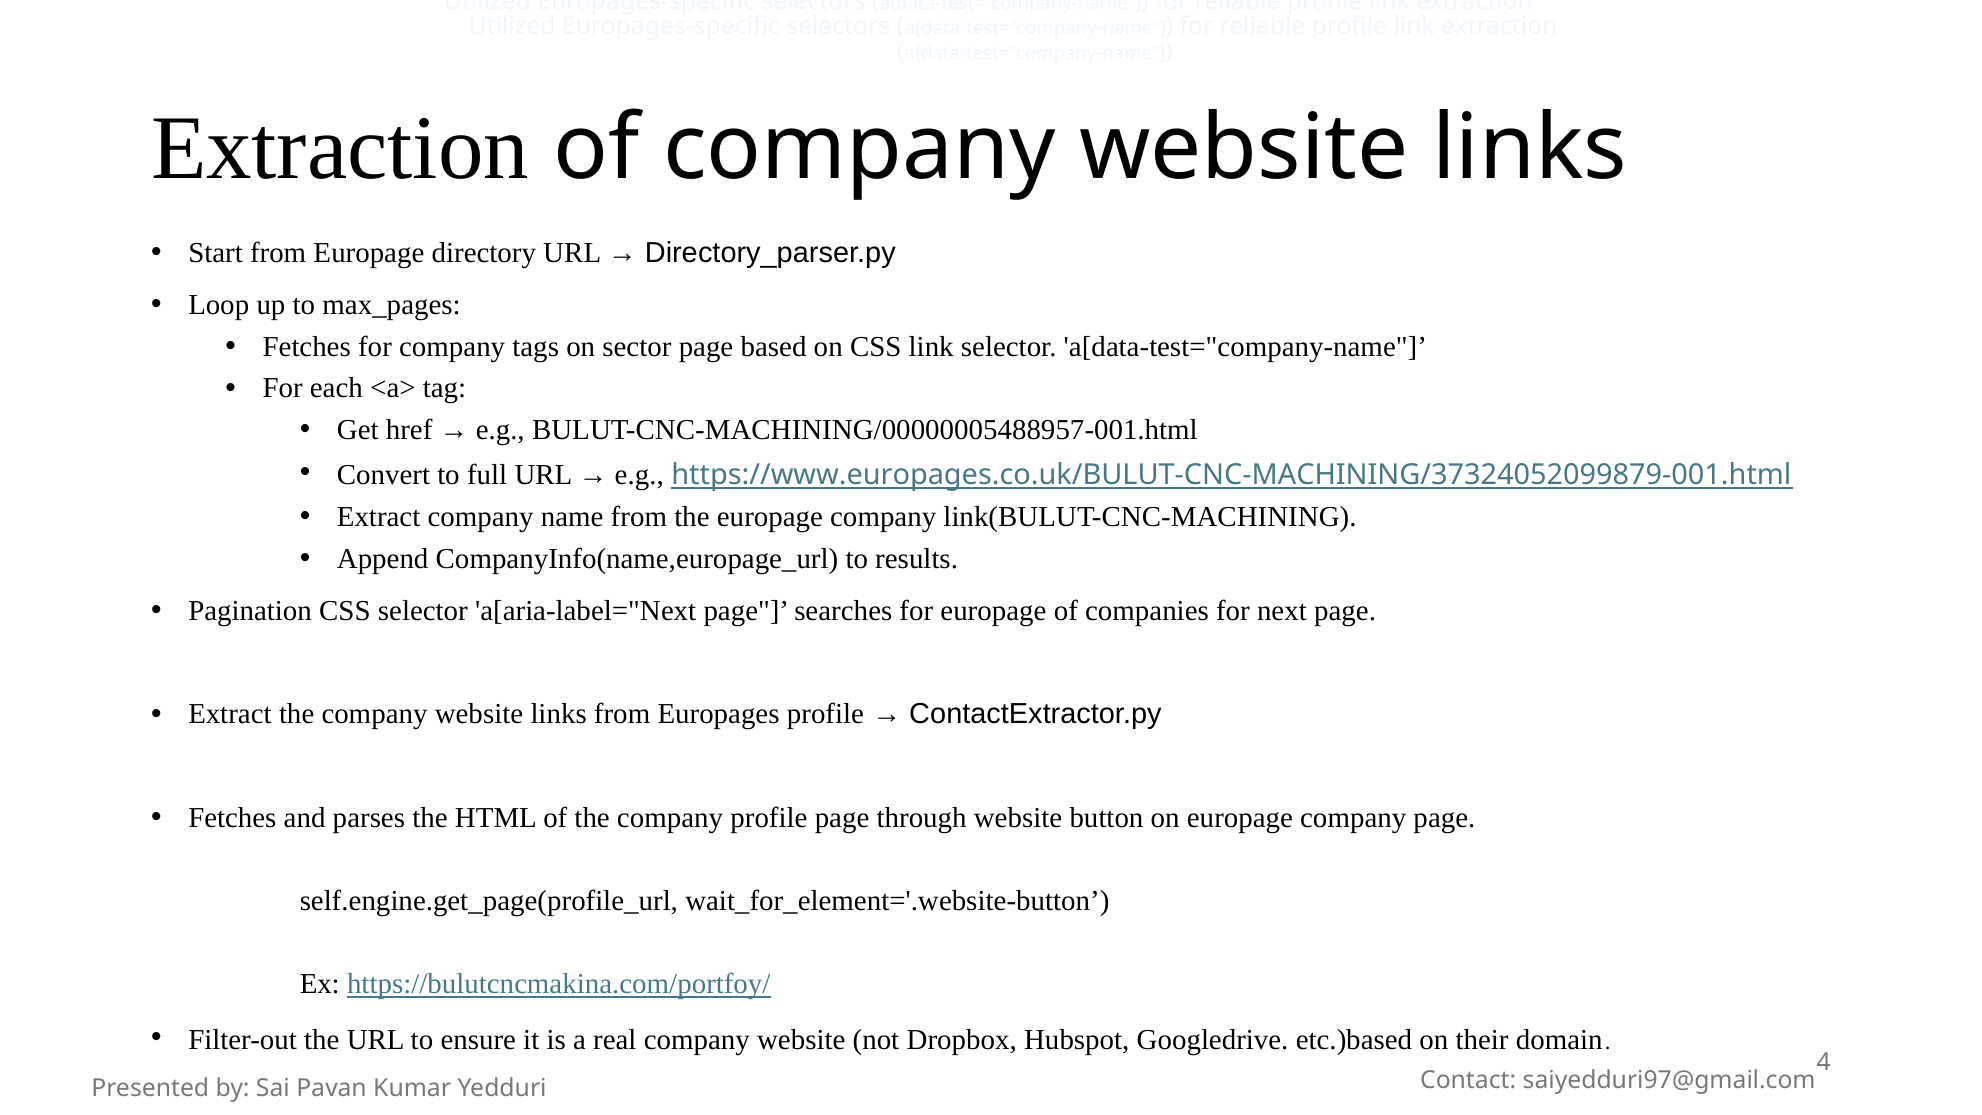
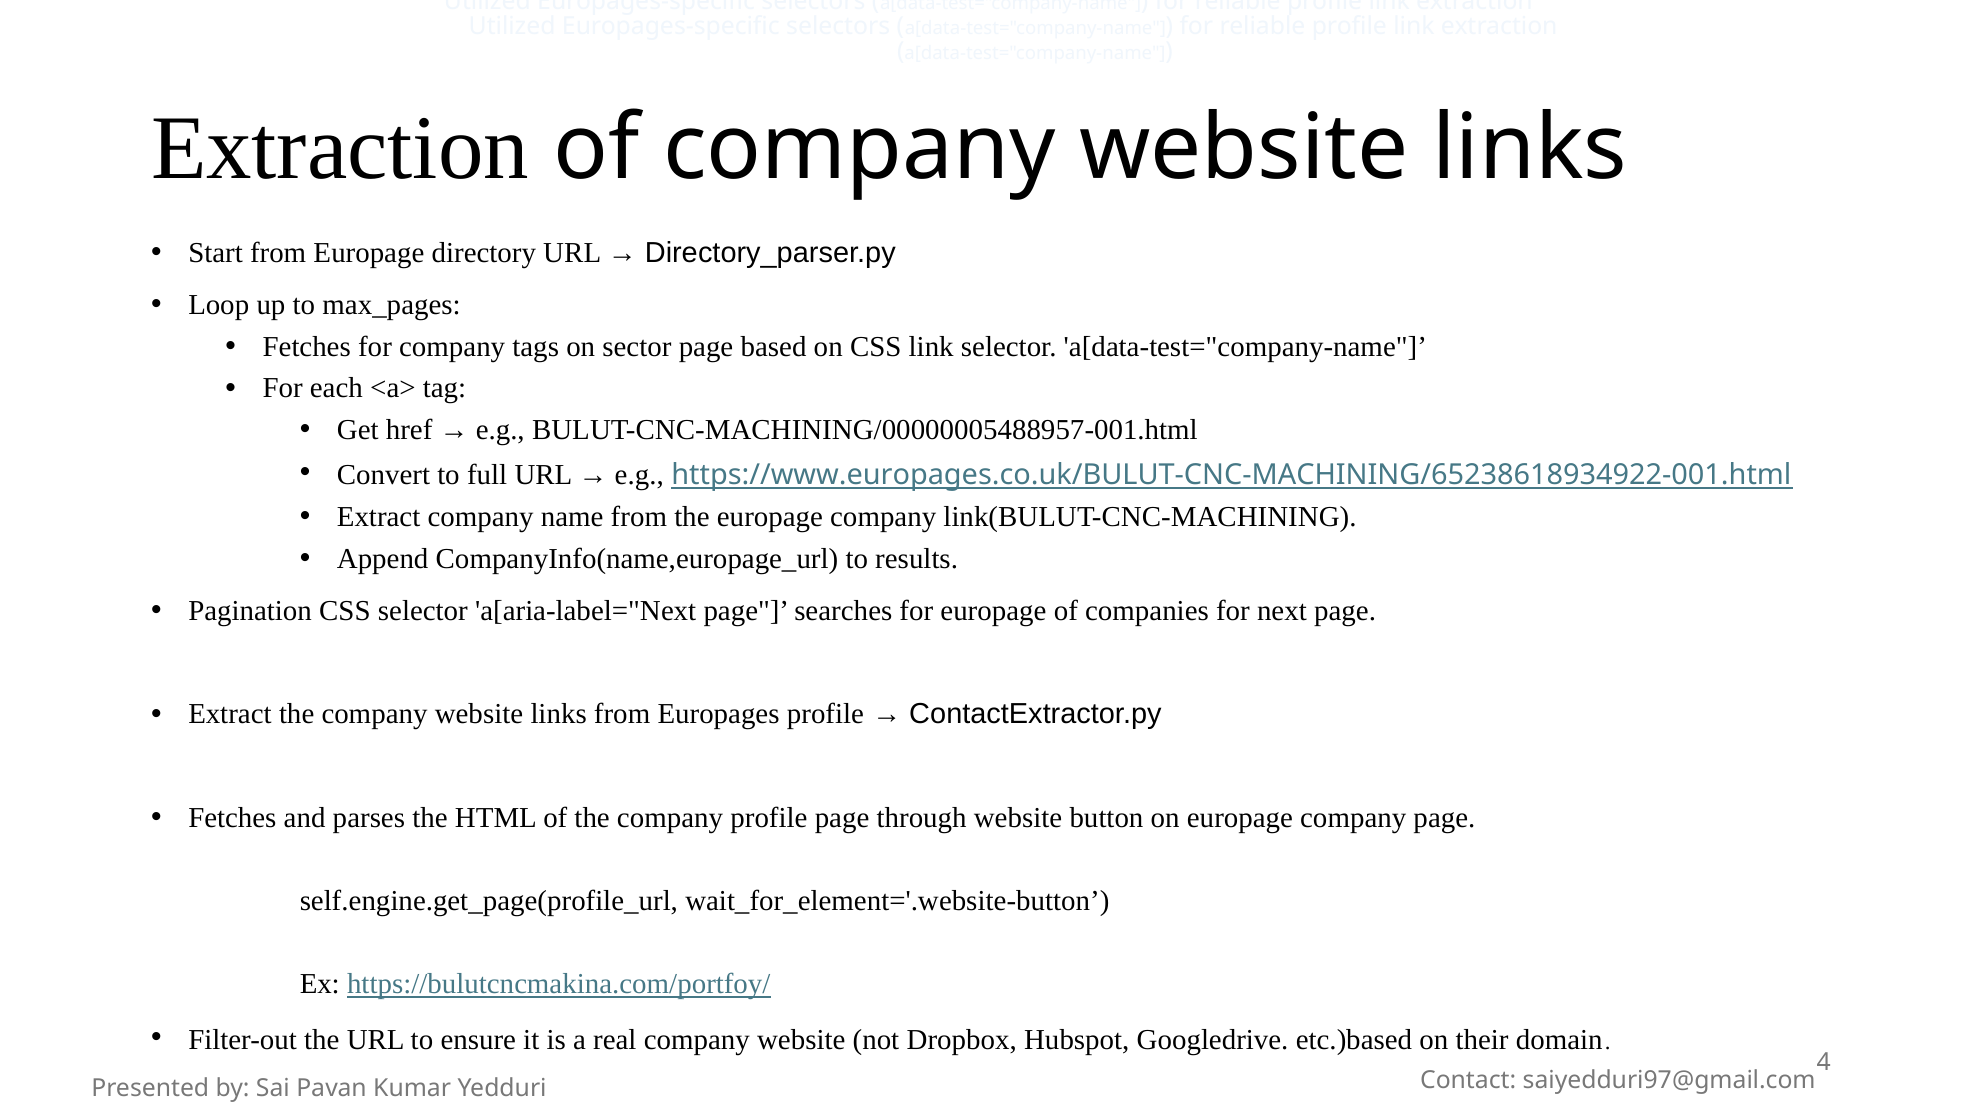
https://www.europages.co.uk/BULUT-CNC-MACHINING/37324052099879-001.html: https://www.europages.co.uk/BULUT-CNC-MACHINING/37324052099879-001.html -> https://www.europages.co.uk/BULUT-CNC-MACHINING/65238618934922-001.html (1231, 475)
